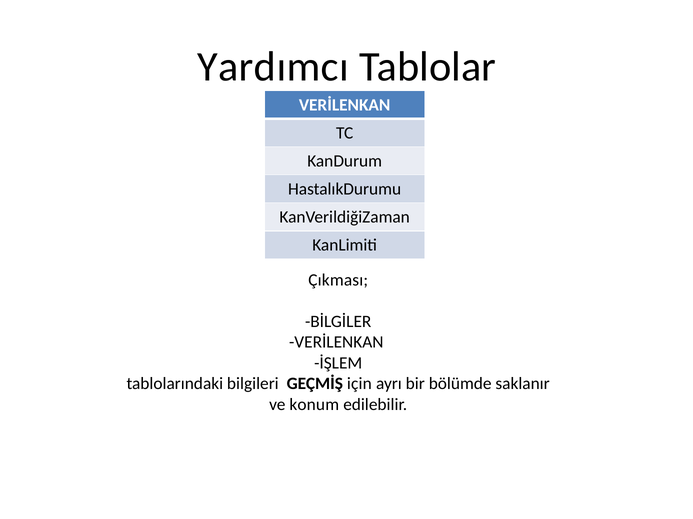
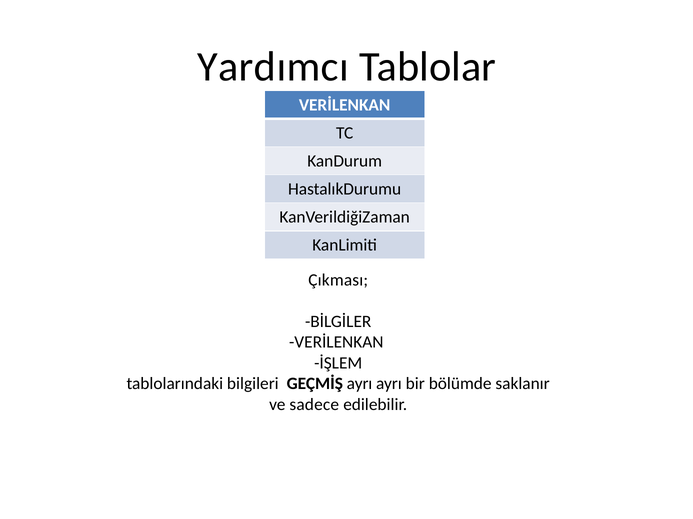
GEÇMİŞ için: için -> ayrı (360, 384)
konum: konum -> sadece (314, 405)
